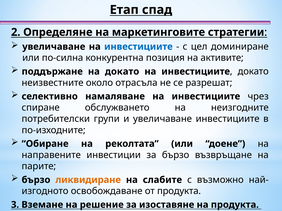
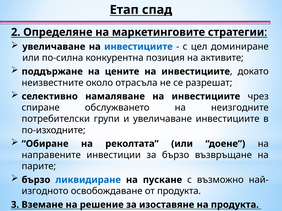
на докато: докато -> цените (122, 72)
ликвидиране colour: orange -> blue (88, 180)
слабите: слабите -> пускане (162, 180)
